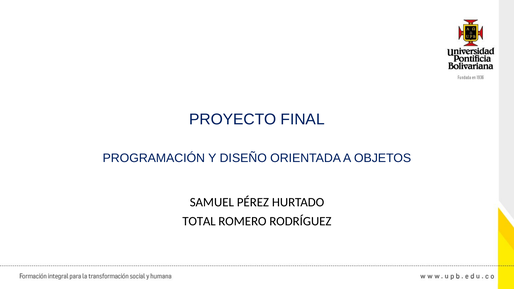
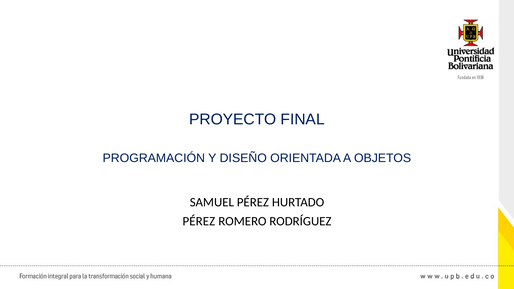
TOTAL: TOTAL -> PÉREZ (199, 222)
